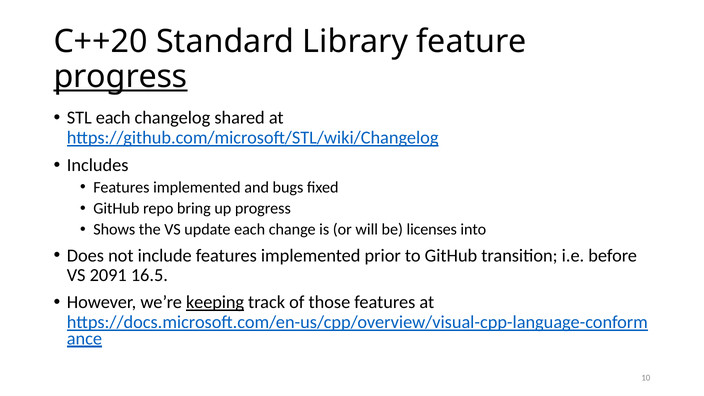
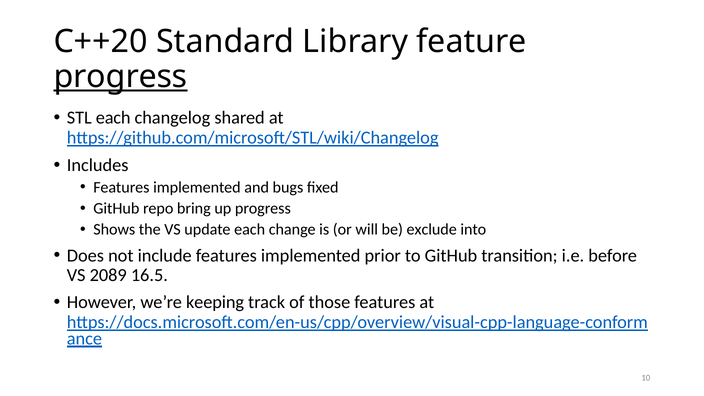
licenses: licenses -> exclude (432, 230)
2091: 2091 -> 2089 (108, 275)
keeping underline: present -> none (215, 302)
